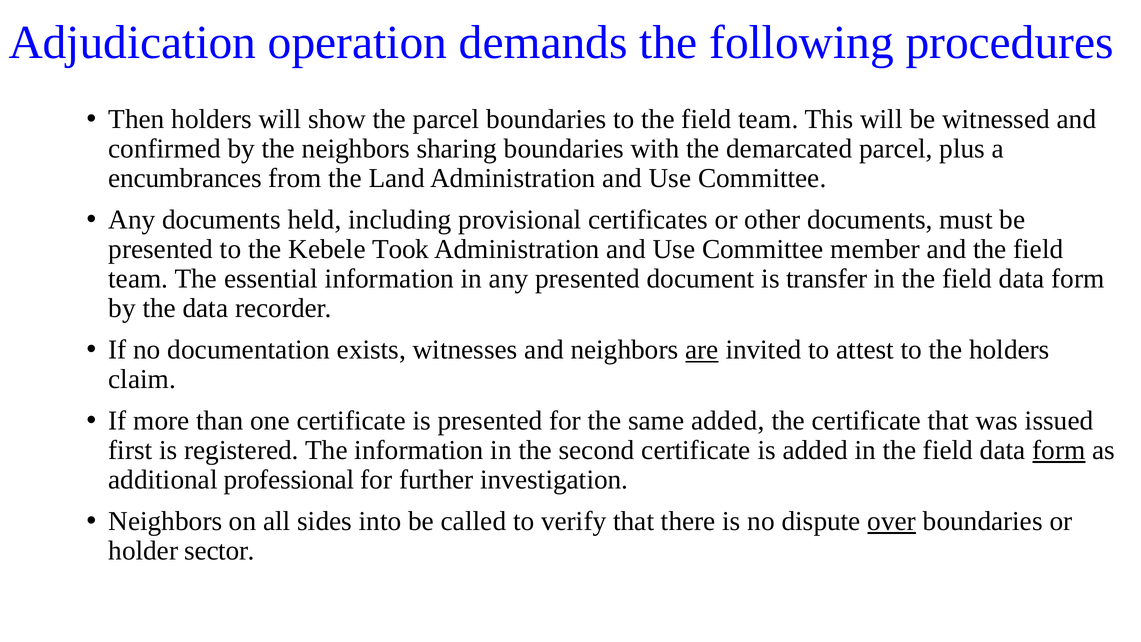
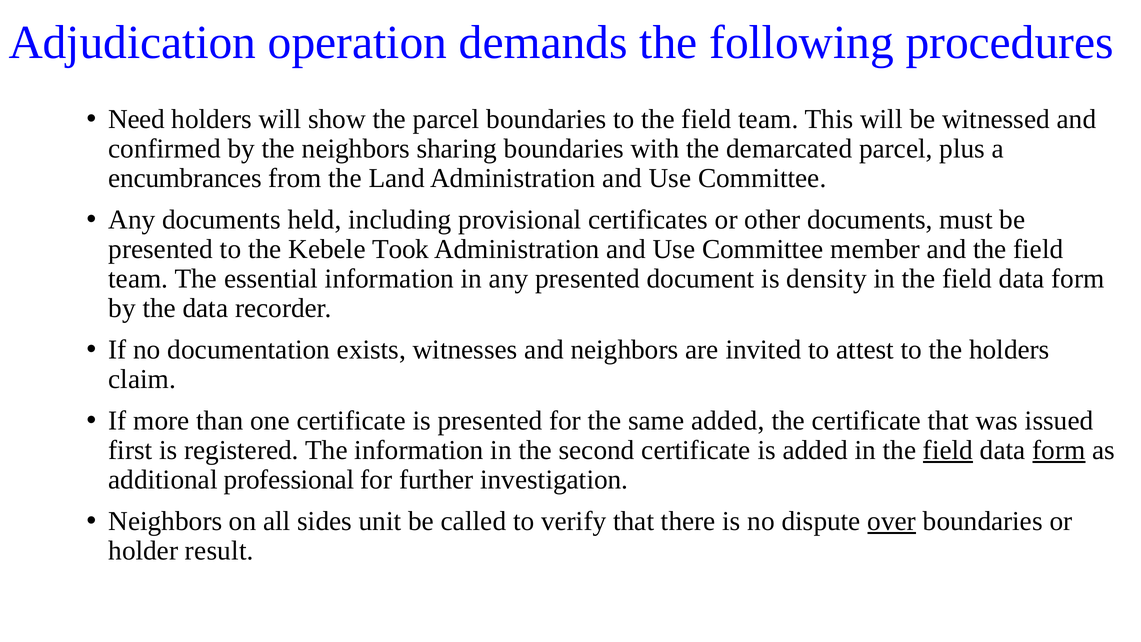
Then: Then -> Need (137, 119)
transfer: transfer -> density (827, 279)
are underline: present -> none (702, 350)
field underline: none -> present (948, 450)
into: into -> unit (380, 521)
sector: sector -> result (219, 551)
